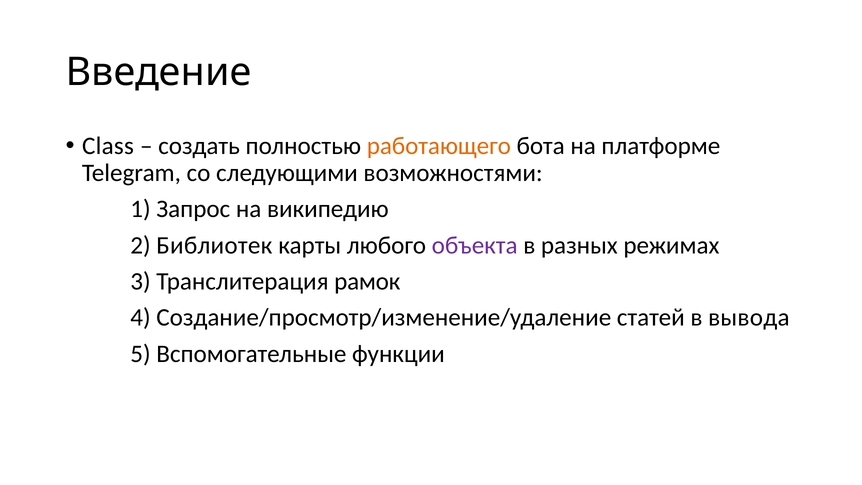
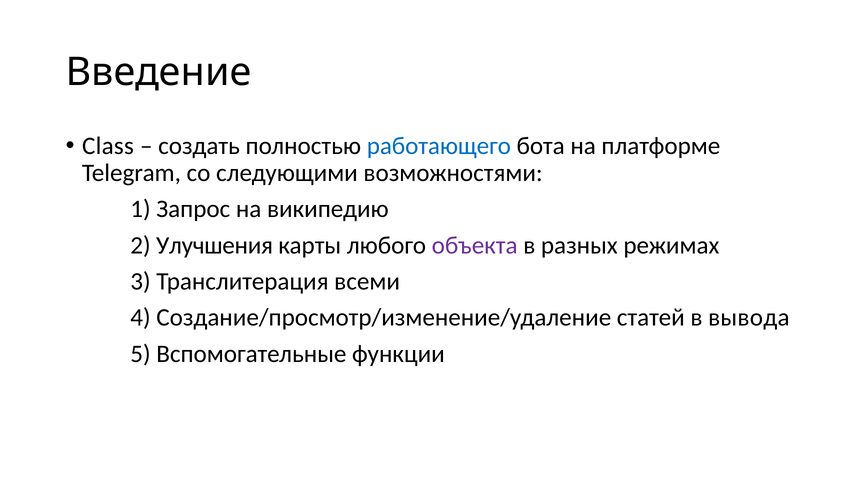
работающего colour: orange -> blue (439, 146)
Библиотек: Библиотек -> Улучшения (215, 245)
рамок: рамок -> всеми (367, 281)
